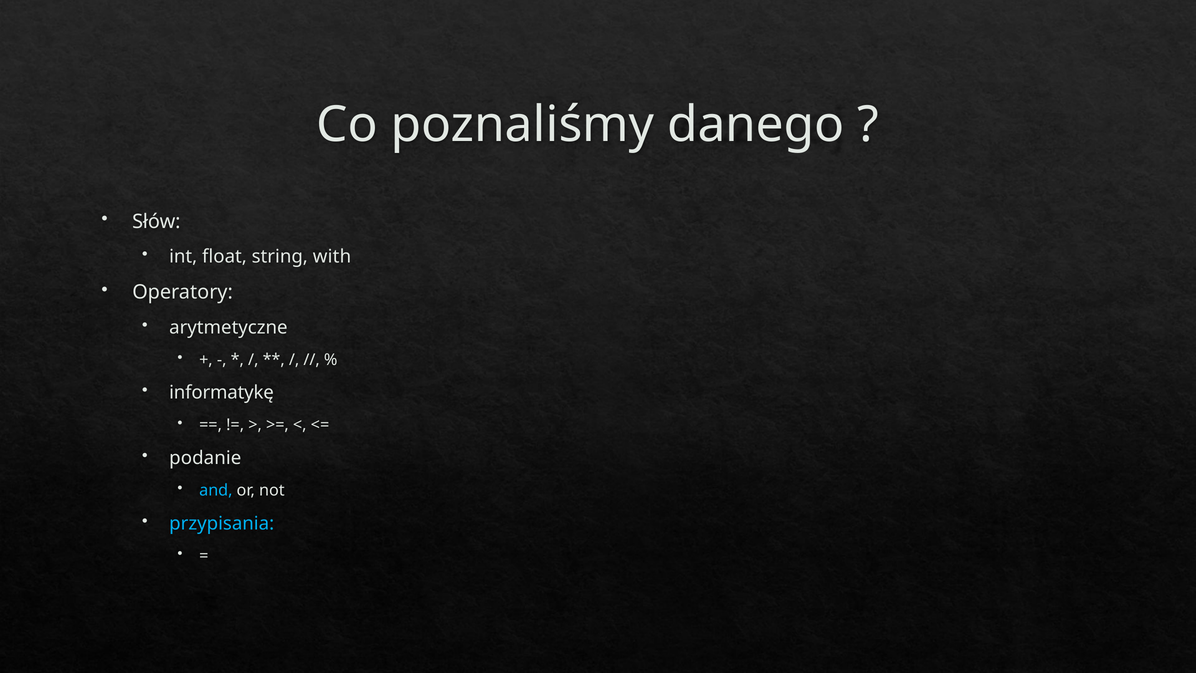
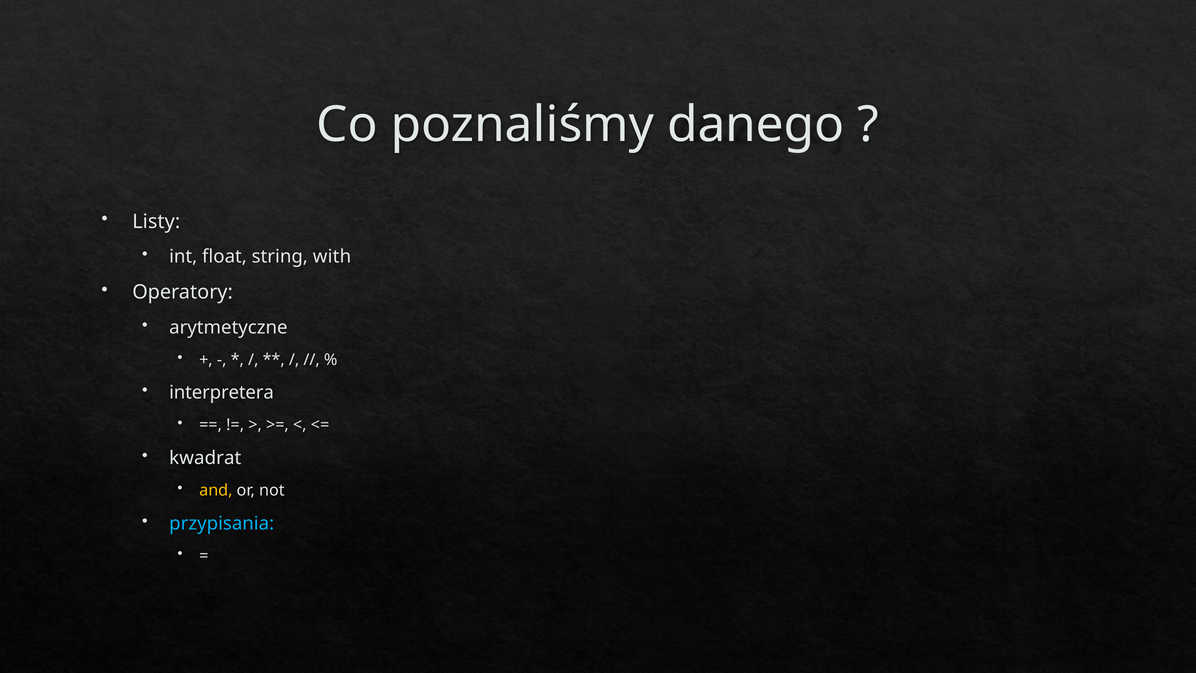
Słów: Słów -> Listy (156, 222)
informatykę: informatykę -> interpretera (222, 393)
podanie: podanie -> kwadrat (205, 458)
and colour: light blue -> yellow (216, 490)
